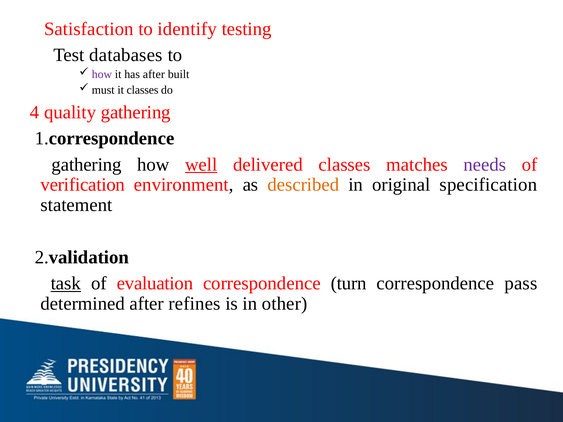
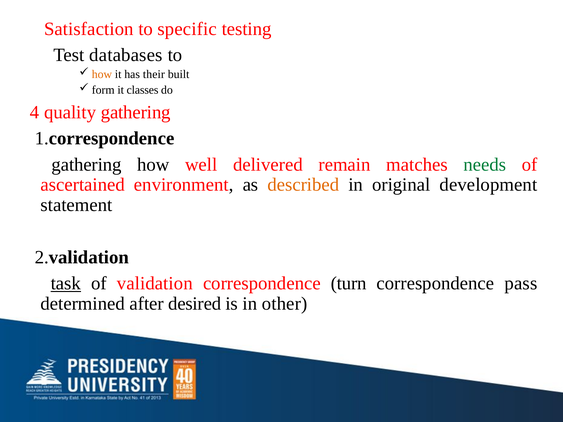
identify: identify -> specific (187, 29)
how colour: purple -> orange (102, 74)
has after: after -> their (154, 74)
must: must -> form (103, 90)
well underline: present -> none (201, 165)
delivered classes: classes -> remain (345, 165)
needs colour: purple -> green (485, 165)
verification: verification -> ascertained (83, 185)
specification: specification -> development (488, 185)
evaluation: evaluation -> validation (155, 284)
refines: refines -> desired (195, 304)
